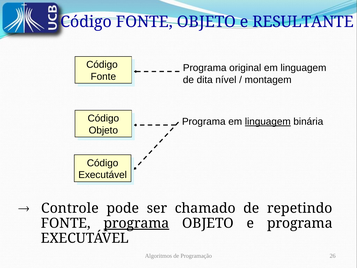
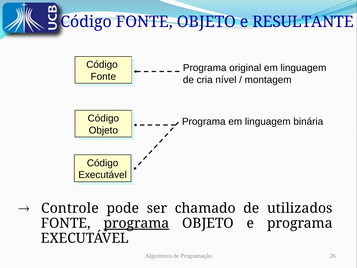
dita: dita -> cria (205, 80)
linguagem underline: present -> none (268, 121)
repetindo: repetindo -> utilizados (300, 208)
